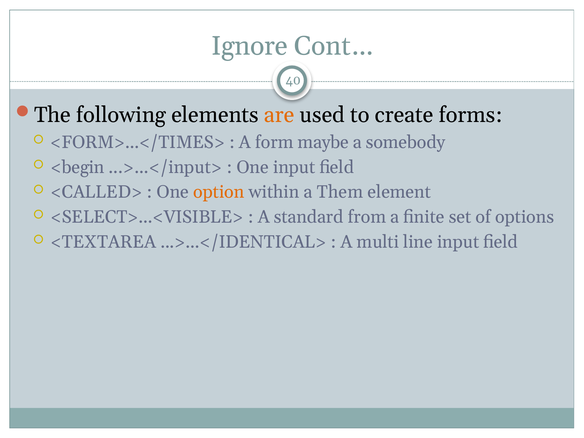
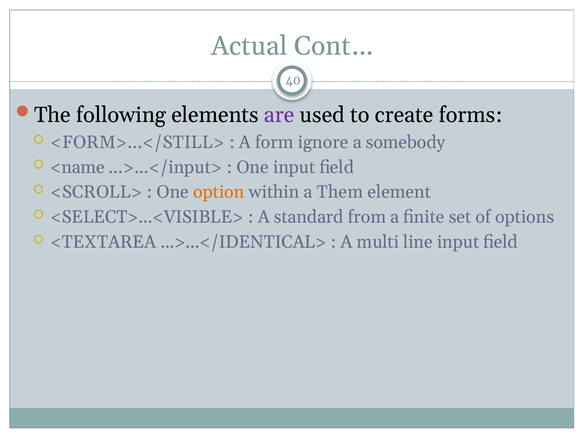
Ignore: Ignore -> Actual (249, 46)
are colour: orange -> purple (279, 115)
<FORM>...</TIMES>: <FORM>...</TIMES> -> <FORM>...</STILL> (138, 142)
maybe: maybe -> ignore (323, 142)
<begin: <begin -> <name (77, 167)
<CALLED>: <CALLED> -> <SCROLL> (96, 192)
